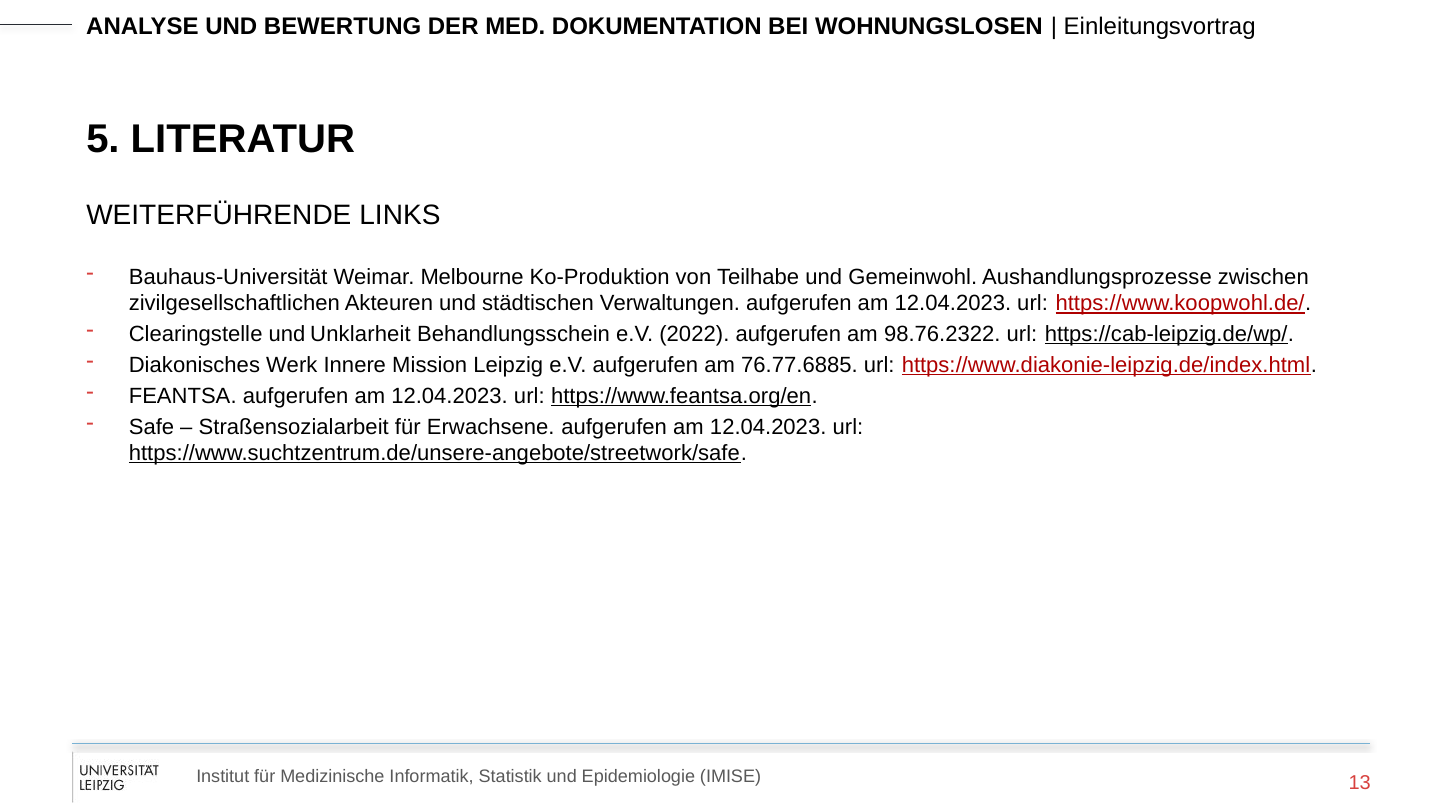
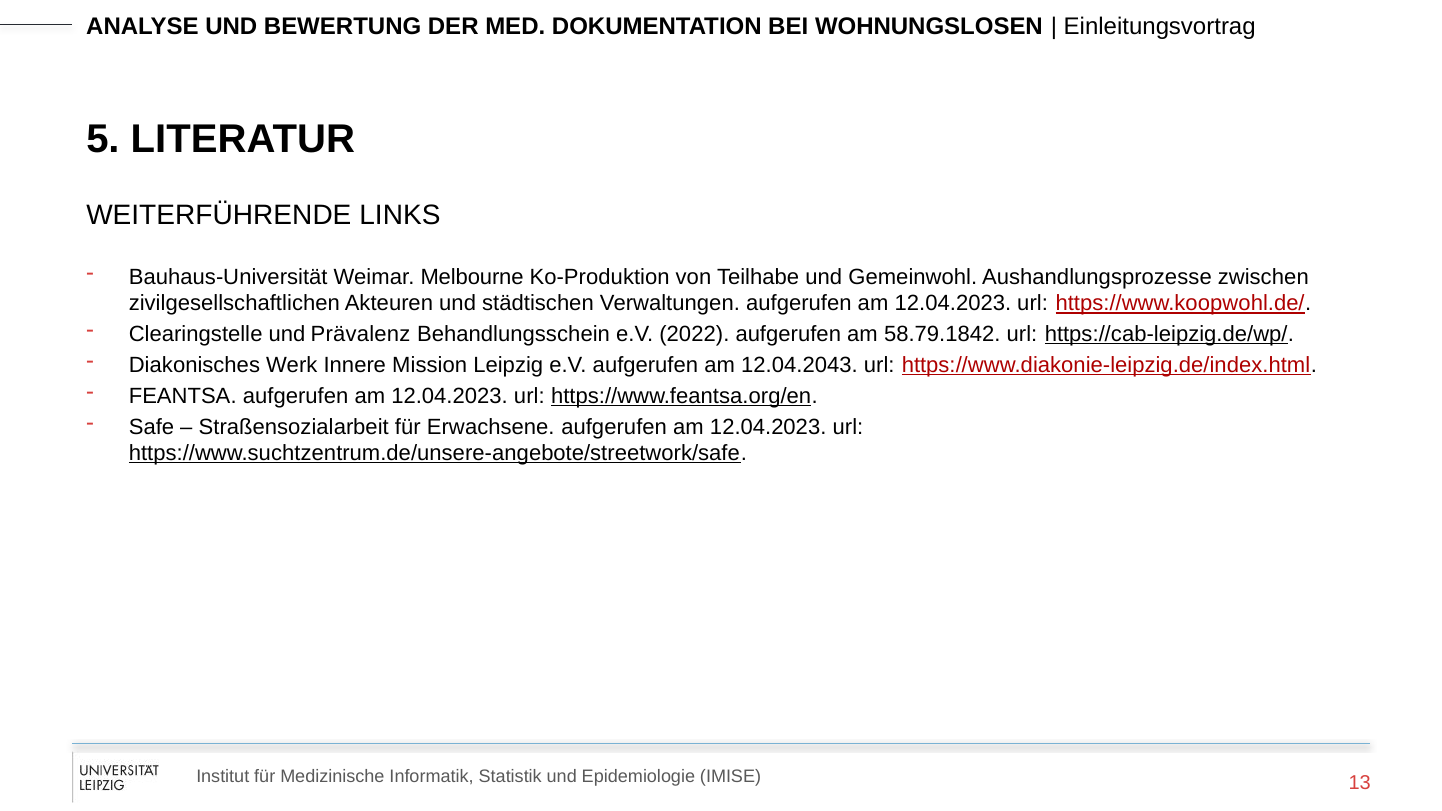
Unklarheit: Unklarheit -> Prävalenz (360, 334)
98.76.2322: 98.76.2322 -> 58.79.1842 (942, 334)
76.77.6885: 76.77.6885 -> 12.04.2043 (799, 365)
